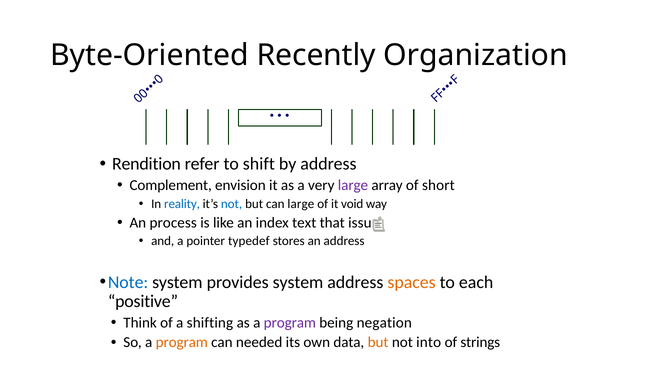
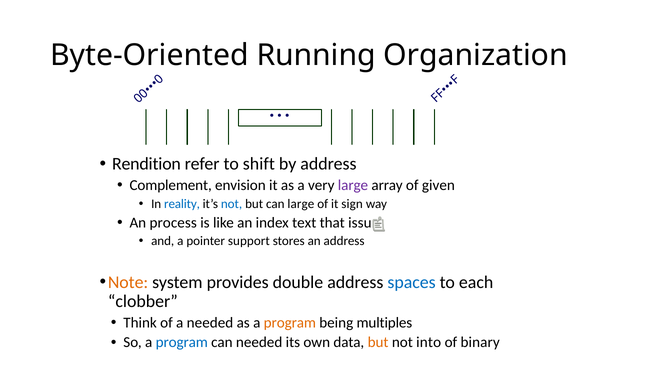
Recently: Recently -> Running (316, 55)
short: short -> given (438, 185)
void: void -> sign (352, 204)
typedef: typedef -> support (249, 241)
Note colour: blue -> orange (128, 282)
provides system: system -> double (298, 282)
spaces colour: orange -> blue (412, 282)
positive: positive -> clobber (143, 301)
a shifting: shifting -> needed (210, 322)
program colour: purple -> orange (290, 322)
negation: negation -> multiples (384, 322)
program colour: orange -> blue (182, 342)
strings: strings -> binary (480, 342)
